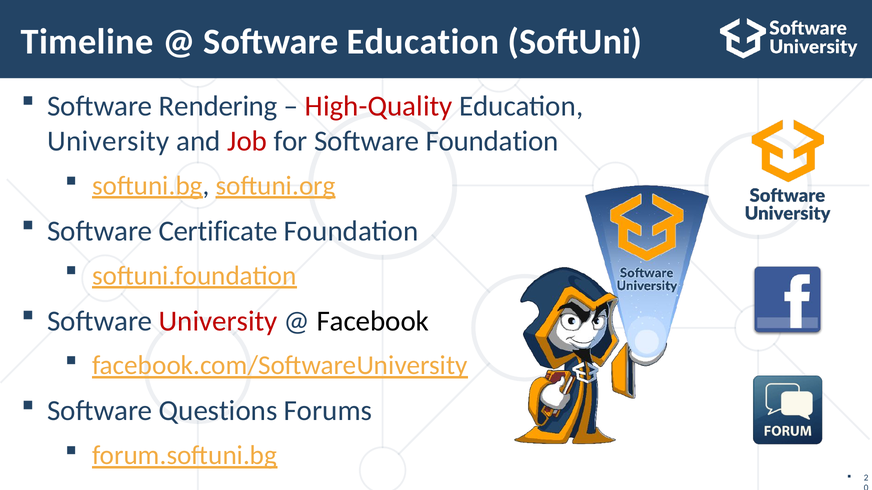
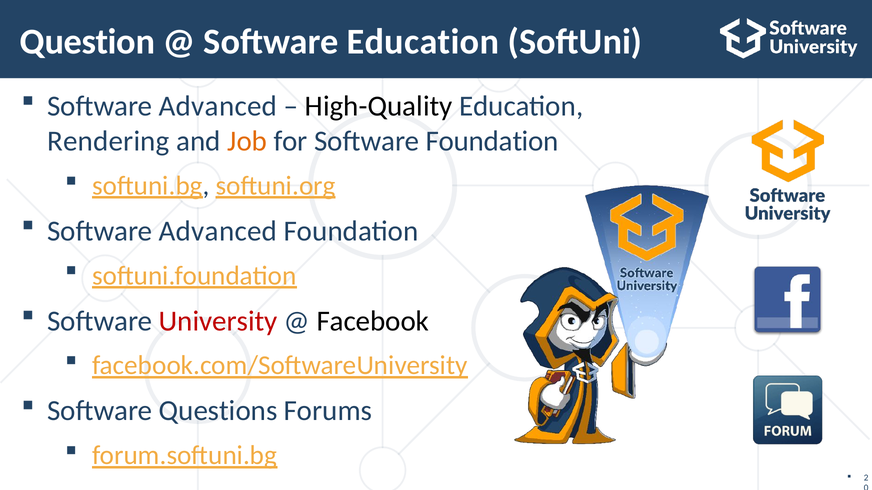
Timeline: Timeline -> Question (87, 42)
Rendering: Rendering -> Advanced (218, 106)
High-Quality colour: red -> black (379, 106)
University: University -> Rendering (108, 141)
Job colour: red -> orange (247, 141)
Certificate: Certificate -> Advanced (218, 231)
